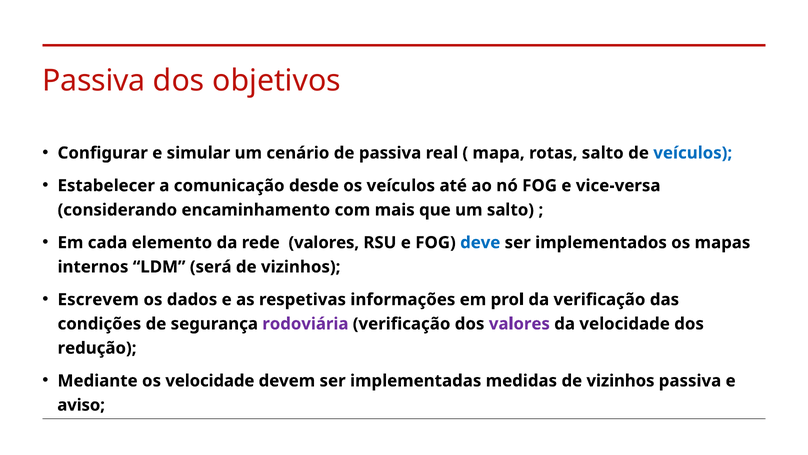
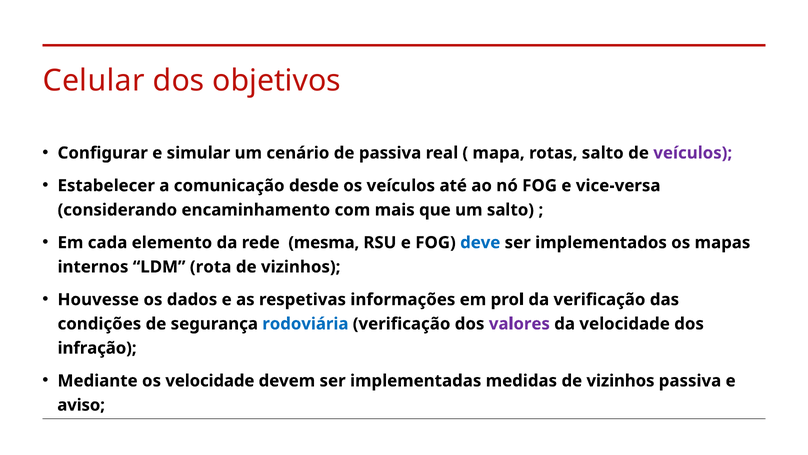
Passiva: Passiva -> Celular (94, 81)
veículos colour: blue -> purple (693, 153)
rede valores: valores -> mesma (324, 242)
será: será -> rota (211, 267)
Escrevem: Escrevem -> Houvesse (98, 299)
rodoviária colour: purple -> blue (305, 324)
redução: redução -> infração (97, 348)
